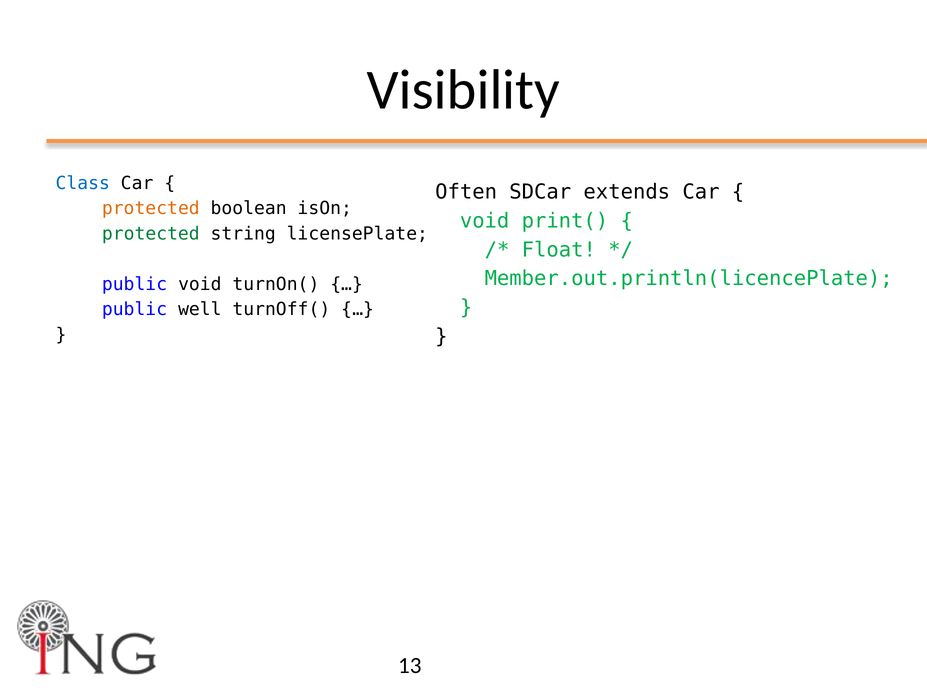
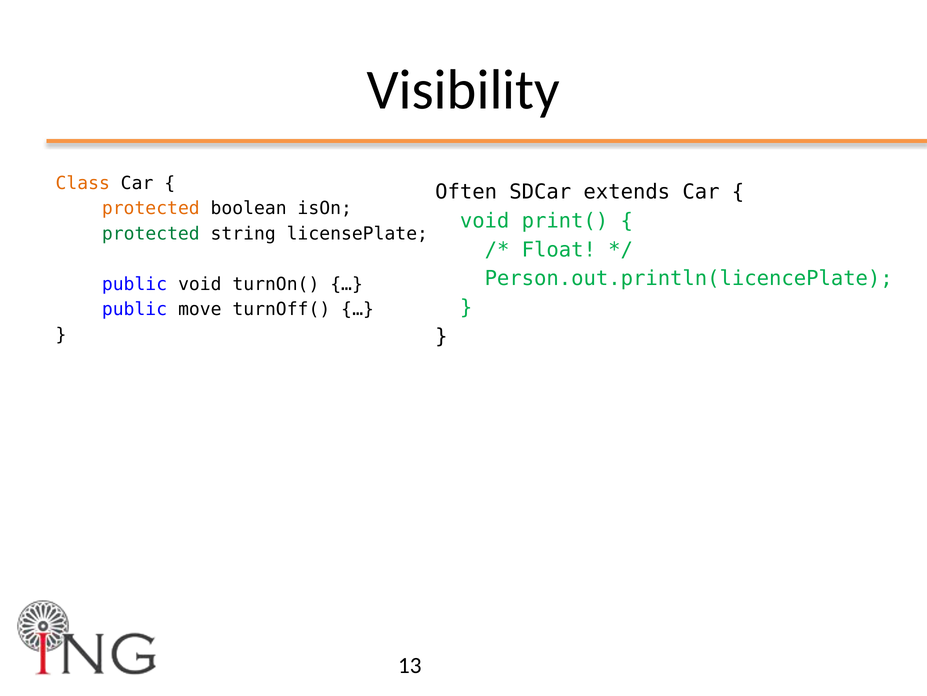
Class colour: blue -> orange (83, 183)
Member.out.println(licencePlate: Member.out.println(licencePlate -> Person.out.println(licencePlate (689, 278)
well: well -> move (200, 309)
